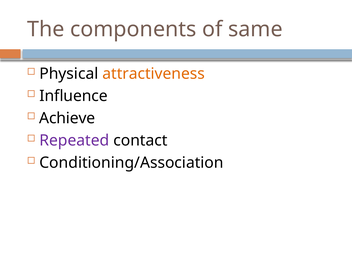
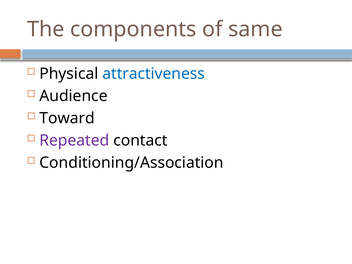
attractiveness colour: orange -> blue (154, 74)
Influence: Influence -> Audience (73, 96)
Achieve: Achieve -> Toward (67, 118)
